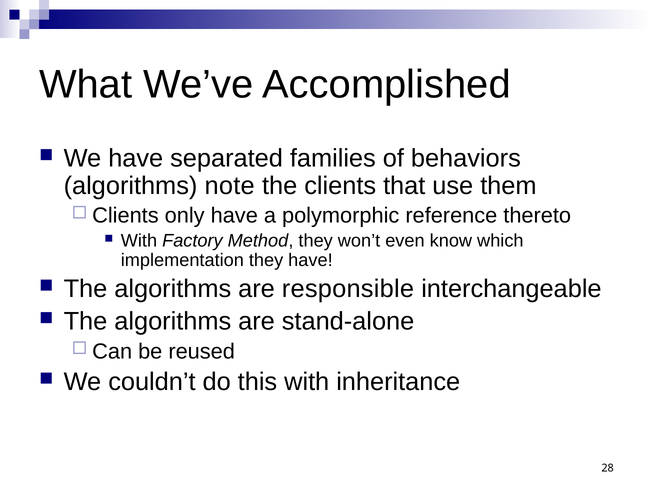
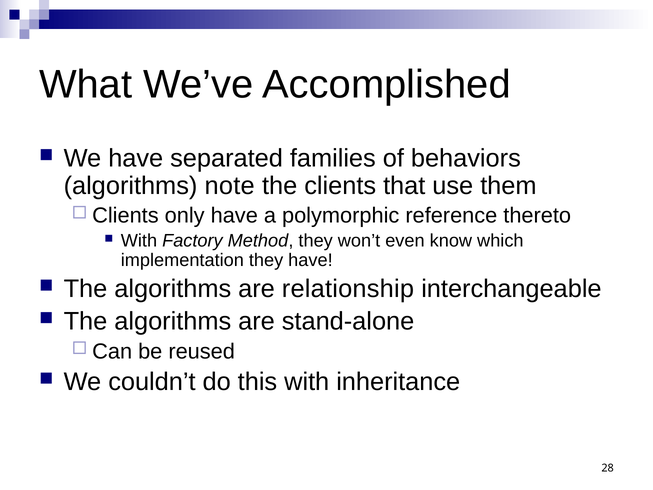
responsible: responsible -> relationship (348, 289)
